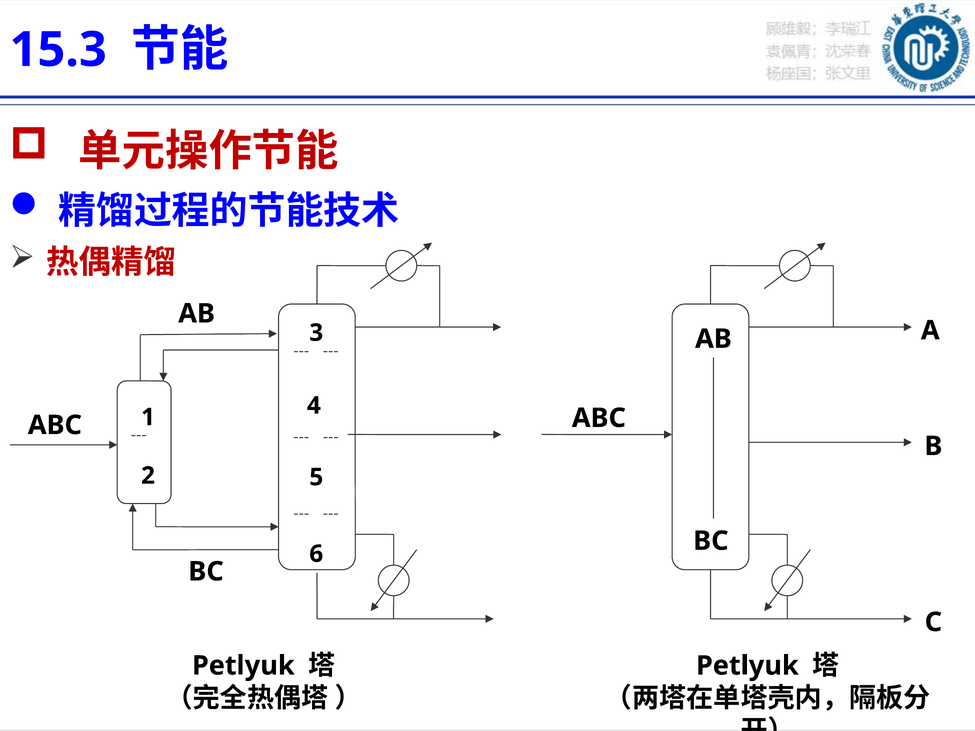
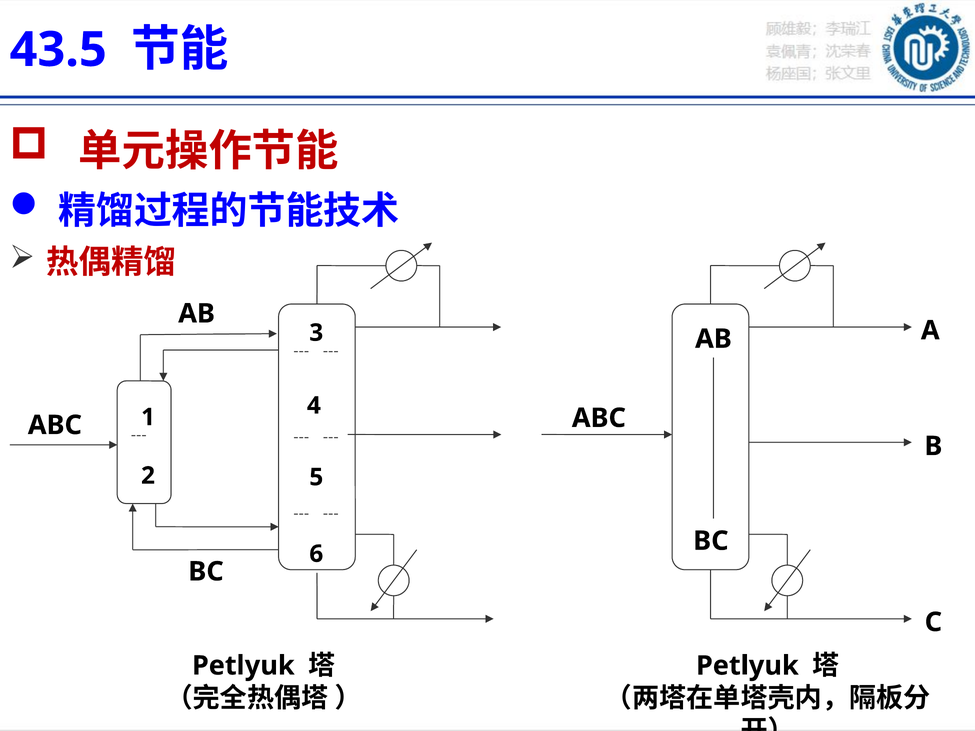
15.3: 15.3 -> 43.5 (58, 50)
